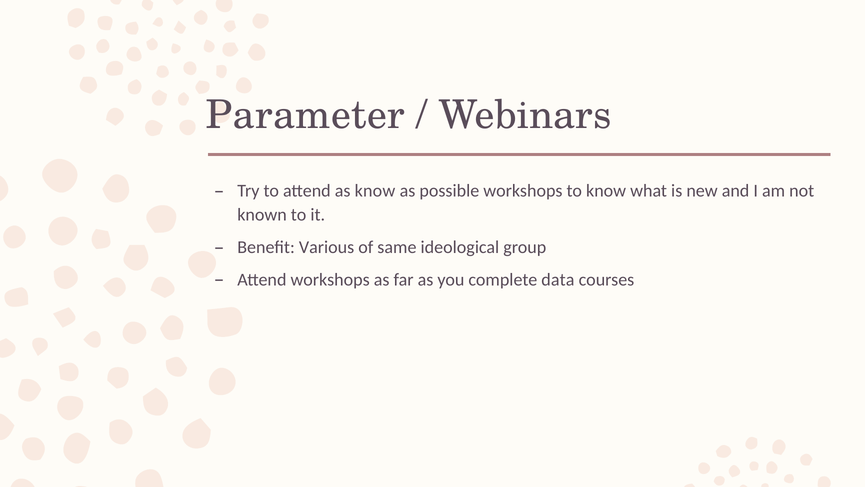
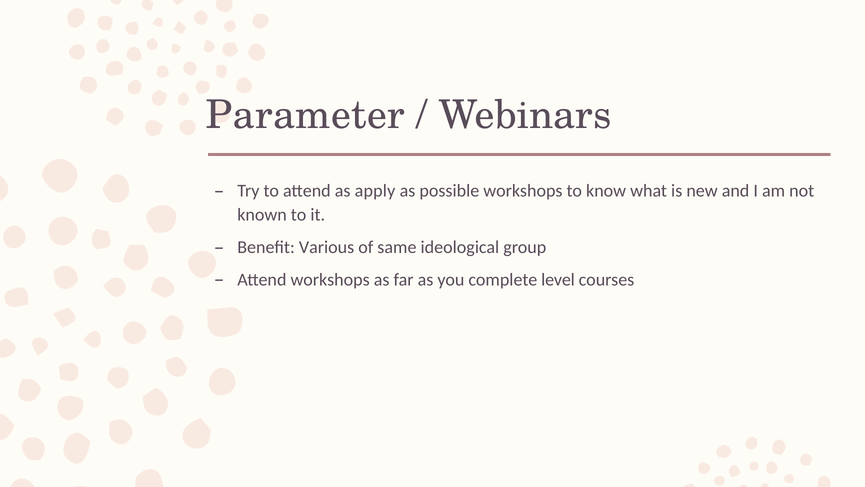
as know: know -> apply (375, 191)
data: data -> level (558, 279)
